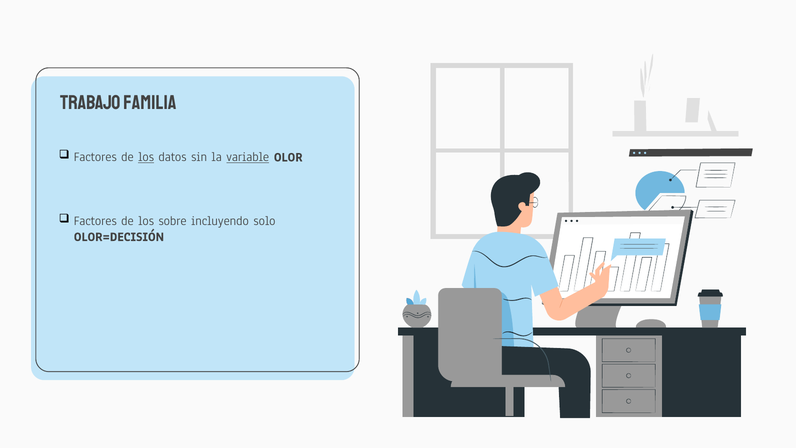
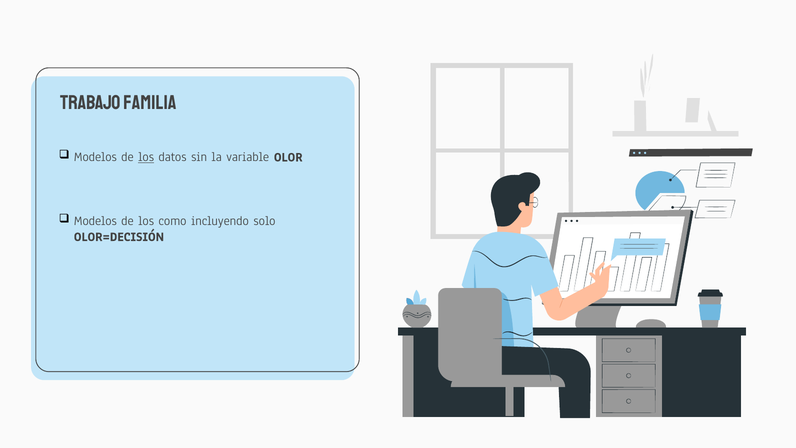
Factores: Factores -> Modelos (95, 157)
variable underline: present -> none (248, 157)
Factores: Factores -> Modelos (95, 221)
sobre: sobre -> como (172, 221)
